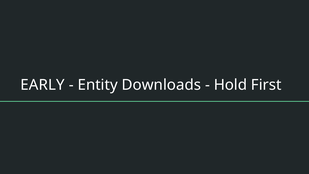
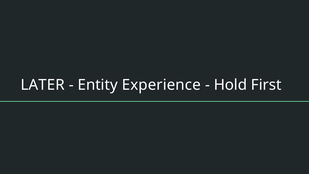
EARLY: EARLY -> LATER (43, 85)
Downloads: Downloads -> Experience (161, 85)
